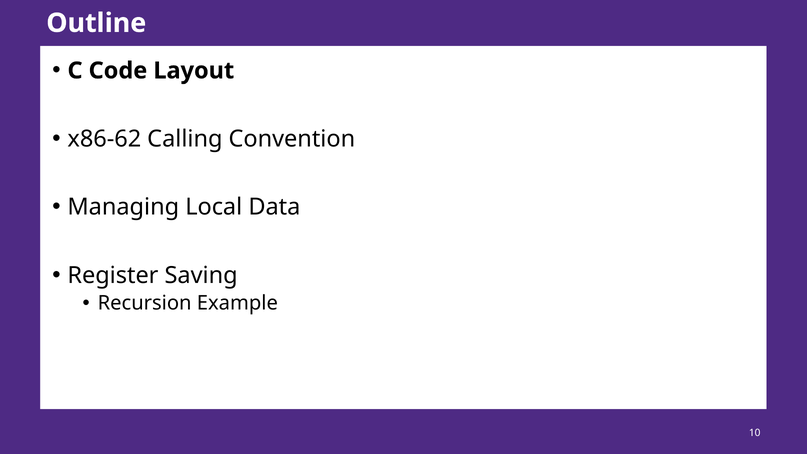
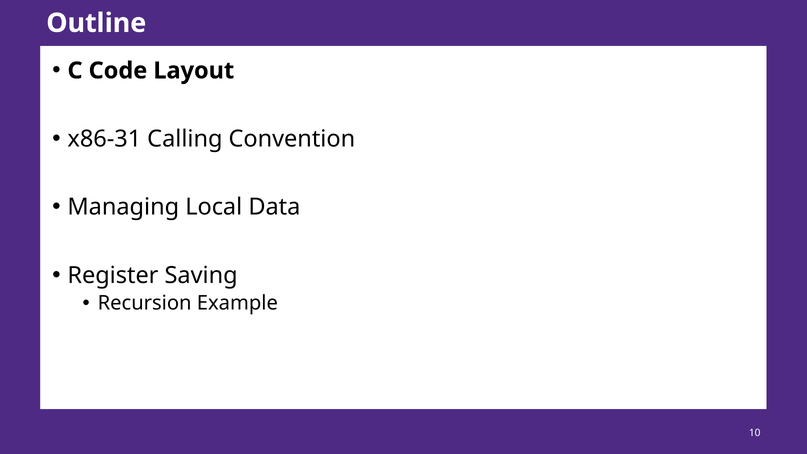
x86-62: x86-62 -> x86-31 (104, 139)
